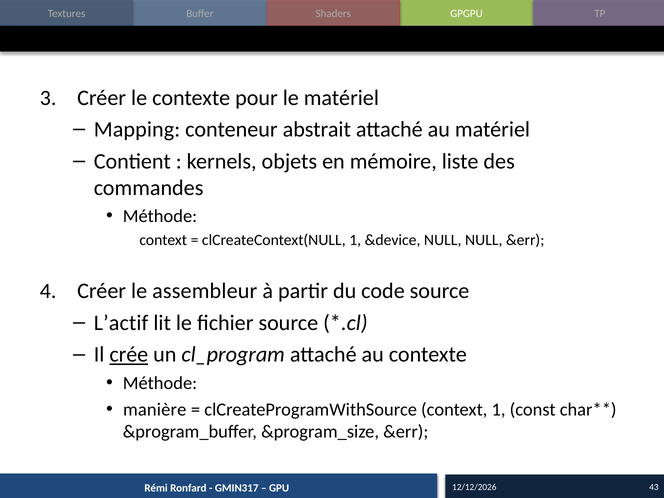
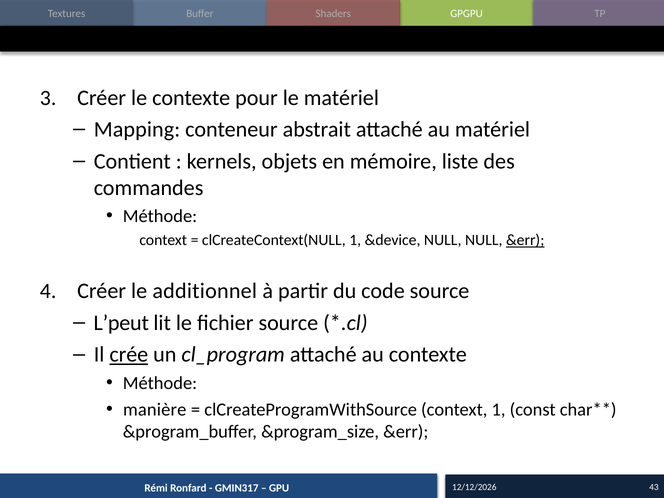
&err underline: none -> present (525, 240)
assembleur: assembleur -> additionnel (205, 291)
L’actif: L’actif -> L’peut (121, 323)
